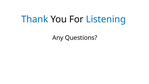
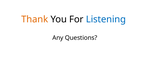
Thank colour: blue -> orange (35, 19)
